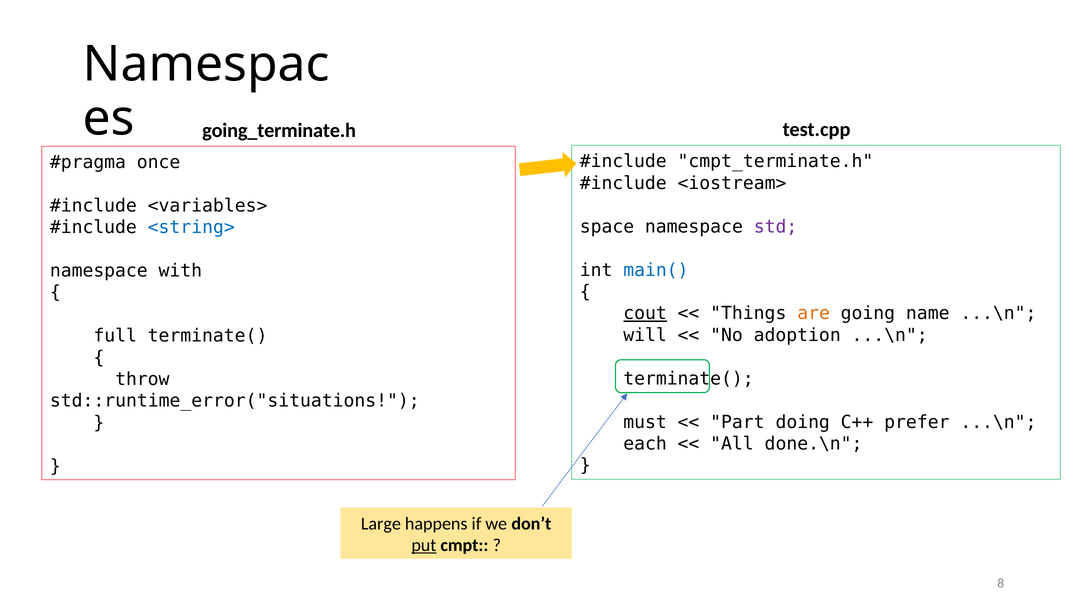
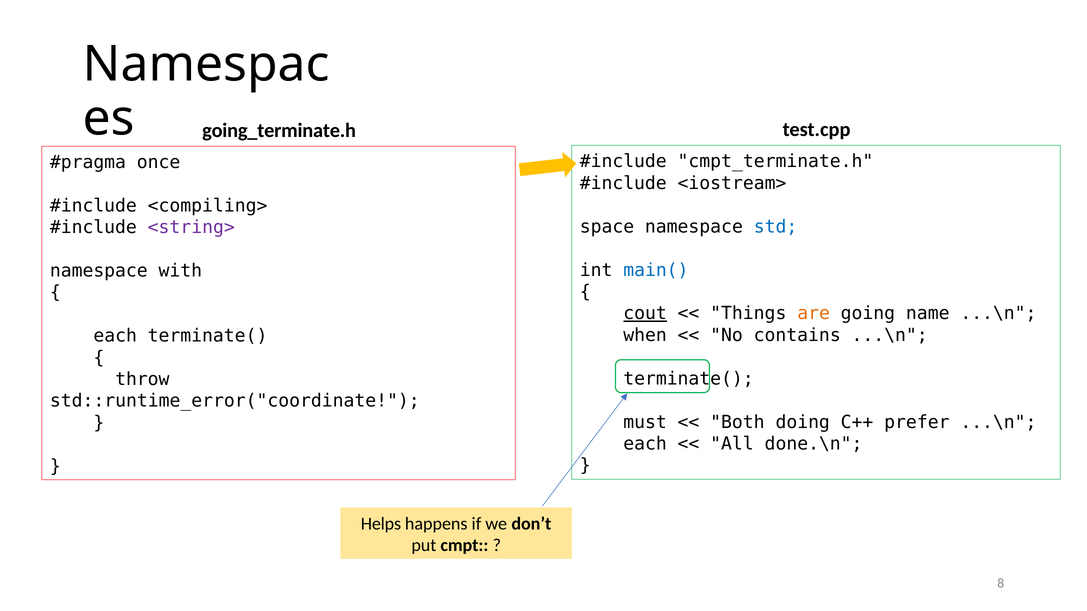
<variables>: <variables> -> <compiling> (208, 206)
std colour: purple -> blue (776, 227)
<string> colour: blue -> purple (191, 227)
will: will -> when (645, 335)
adoption: adoption -> contains (797, 335)
full: full -> each (115, 336)
std::runtime_error("situations: std::runtime_error("situations -> std::runtime_error("coordinate (235, 401)
Part: Part -> Both (737, 422)
Large: Large -> Helps (381, 524)
put underline: present -> none (424, 546)
